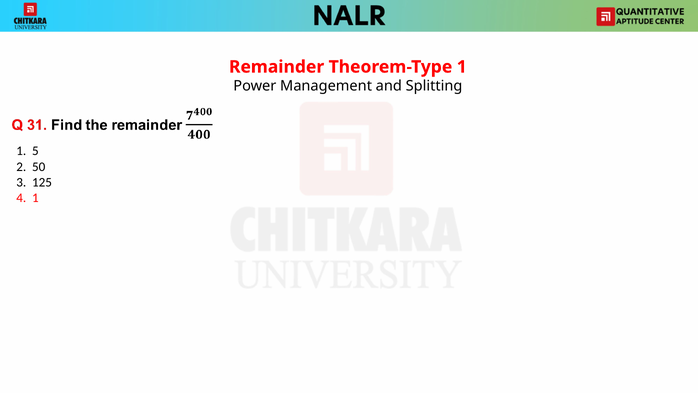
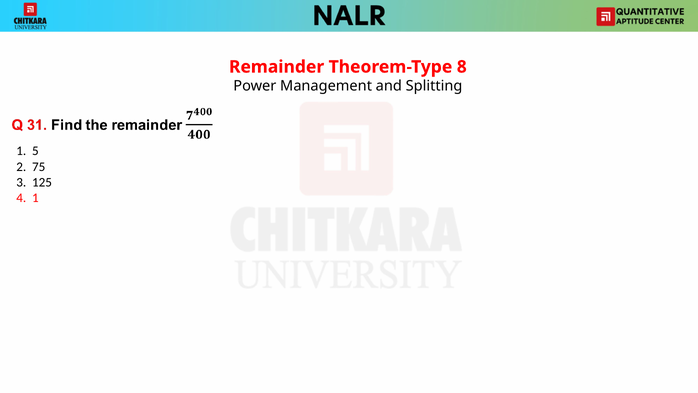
Theorem-Type 1: 1 -> 8 (462, 67)
50: 50 -> 75 (39, 167)
